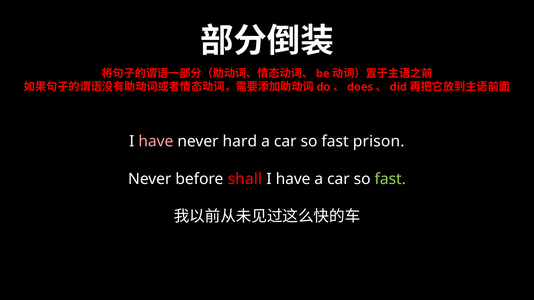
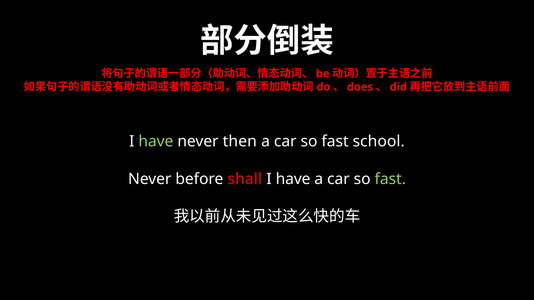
have colour: pink -> light green (156, 142)
hard: hard -> then (240, 142)
prison: prison -> school (379, 142)
